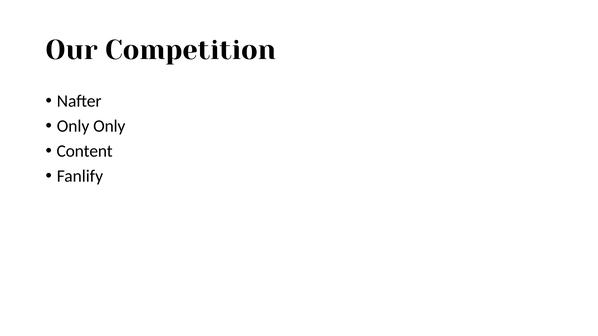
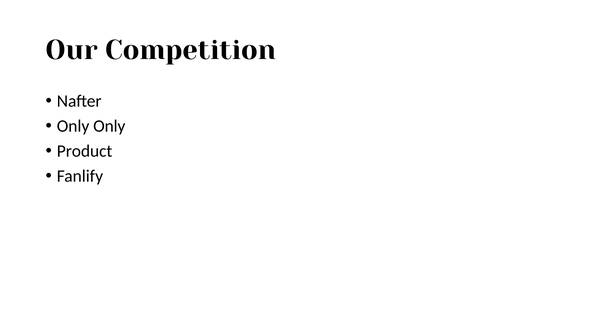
Content: Content -> Product (85, 151)
